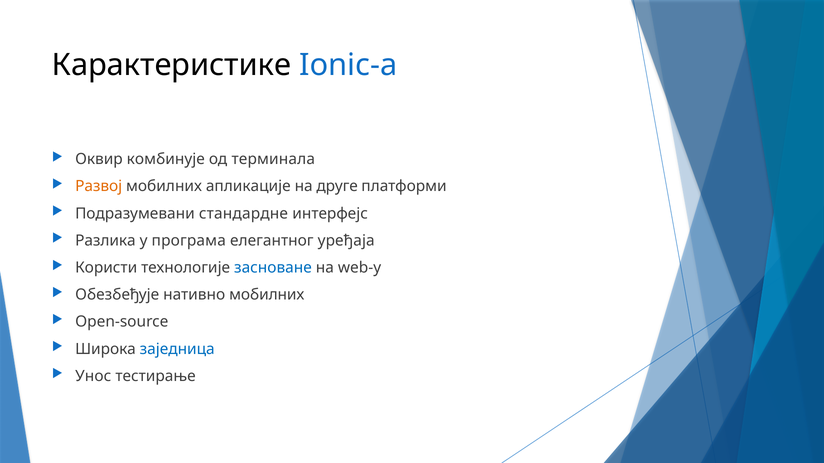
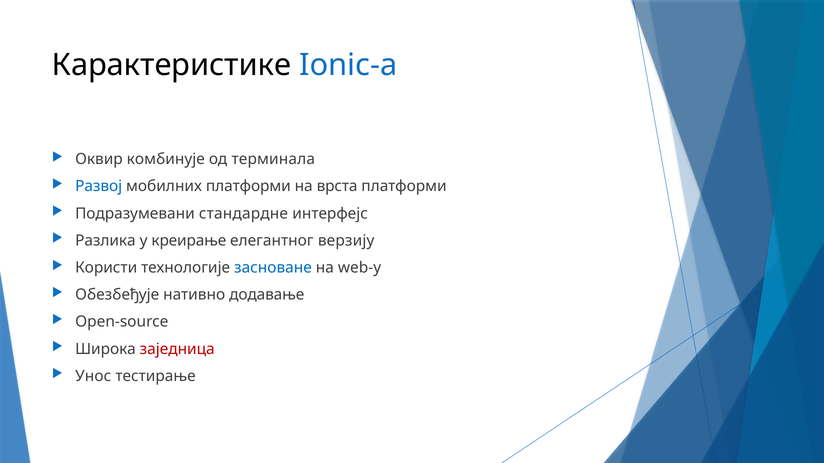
Развој colour: orange -> blue (99, 187)
мобилних апликације: апликације -> платформи (248, 187)
друге: друге -> врста (337, 187)
програма: програма -> креирање (189, 241)
уређаја: уређаја -> верзију (346, 241)
нативно мобилних: мобилних -> додавање (267, 295)
заједница colour: blue -> red (177, 349)
